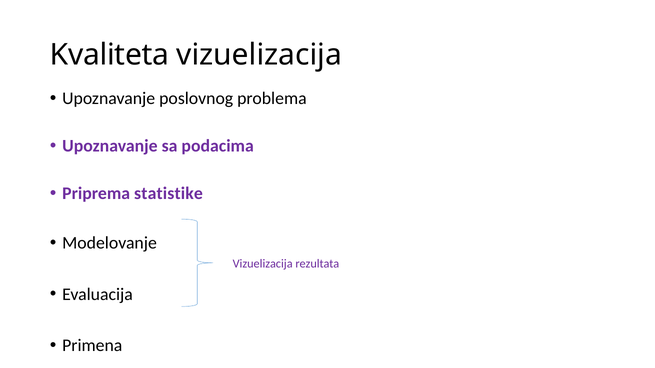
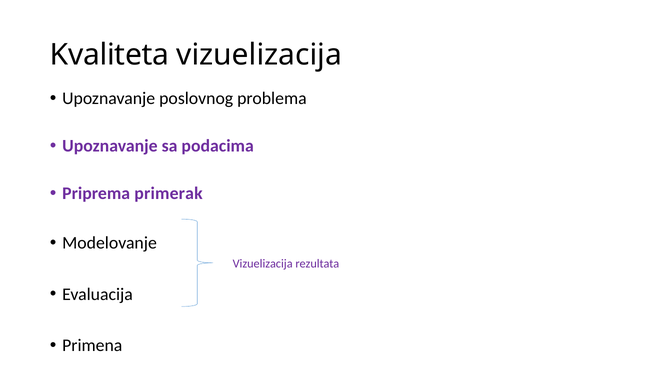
statistike: statistike -> primerak (169, 194)
